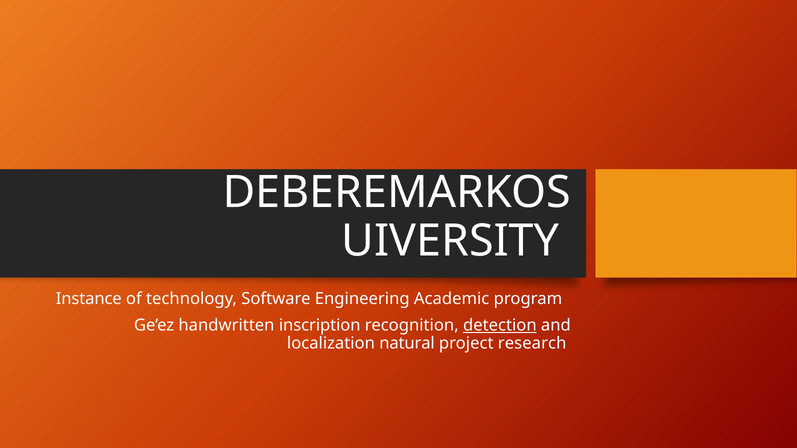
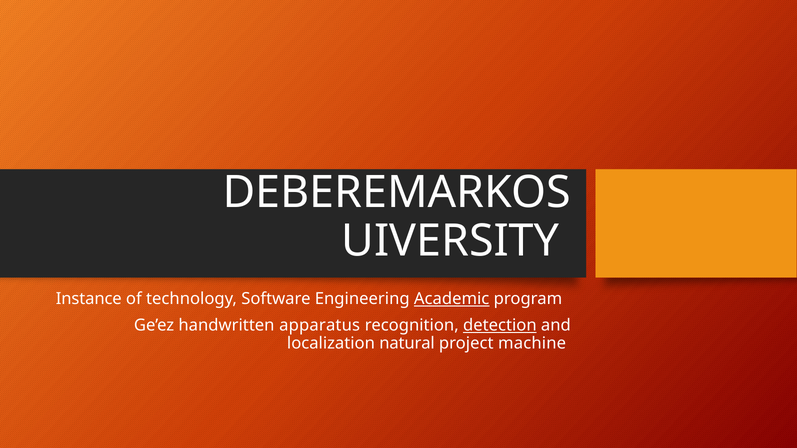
Academic underline: none -> present (452, 299)
inscription: inscription -> apparatus (320, 325)
research: research -> machine (532, 343)
